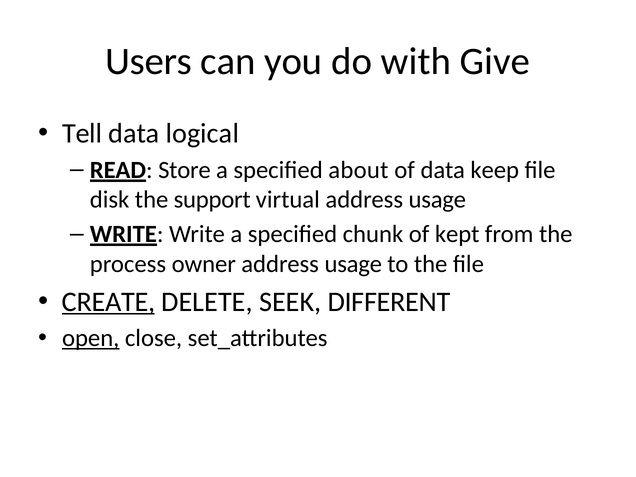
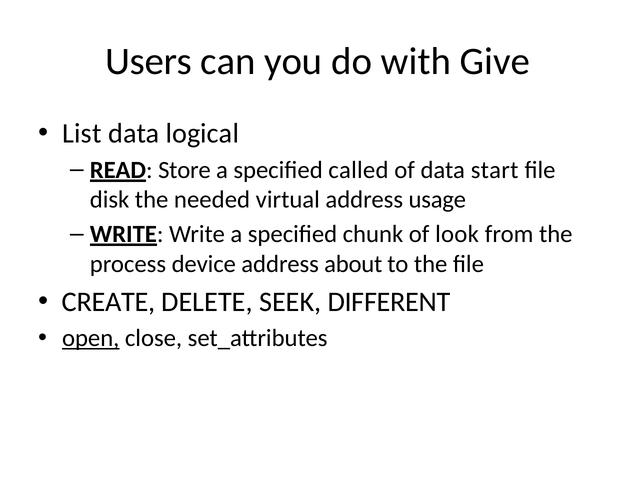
Tell: Tell -> List (82, 133)
about: about -> called (358, 170)
keep: keep -> start (495, 170)
support: support -> needed (212, 200)
kept: kept -> look (457, 234)
owner: owner -> device (204, 264)
usage: usage -> about (353, 264)
CREATE underline: present -> none (108, 302)
